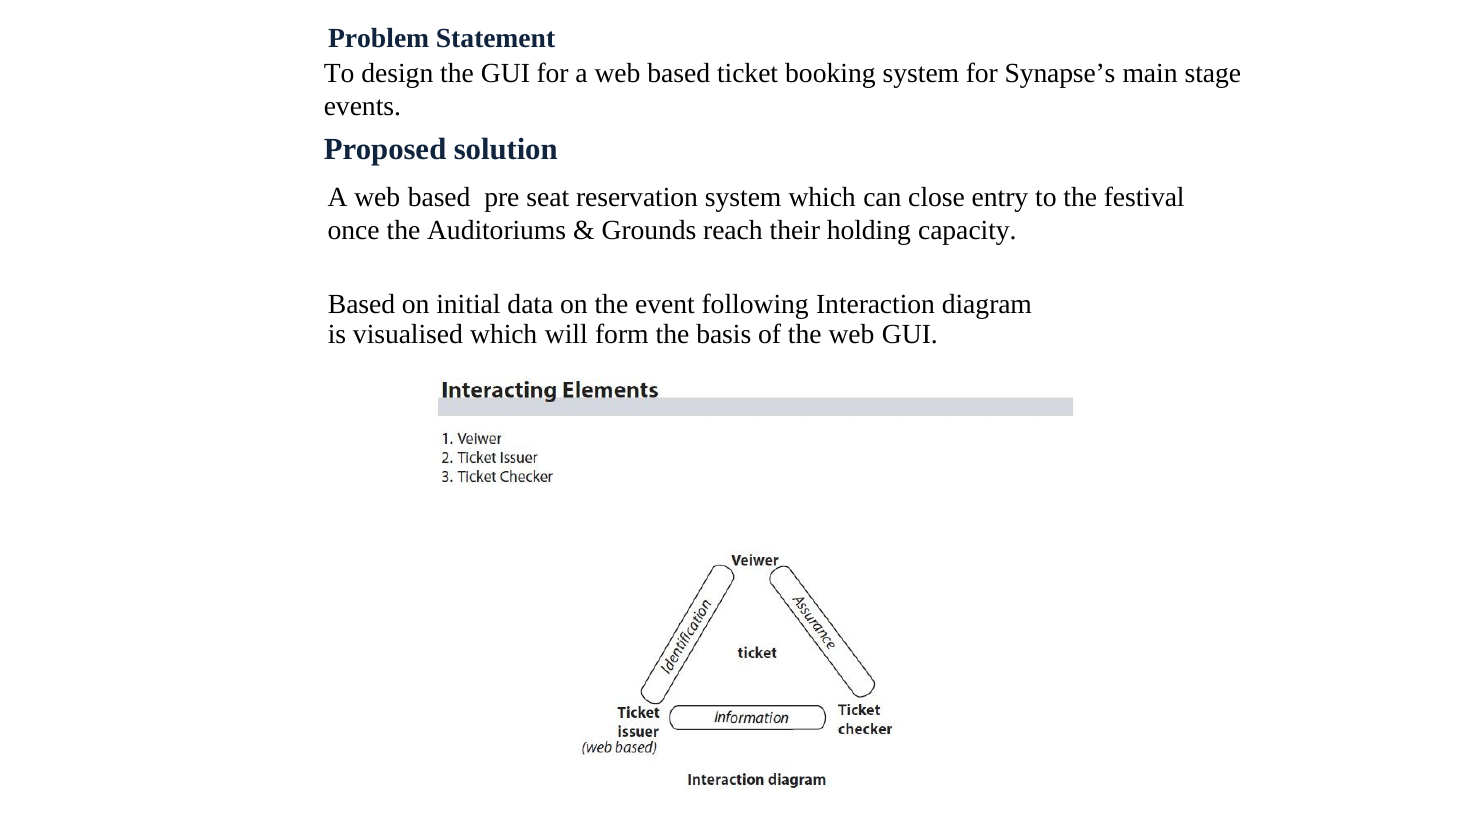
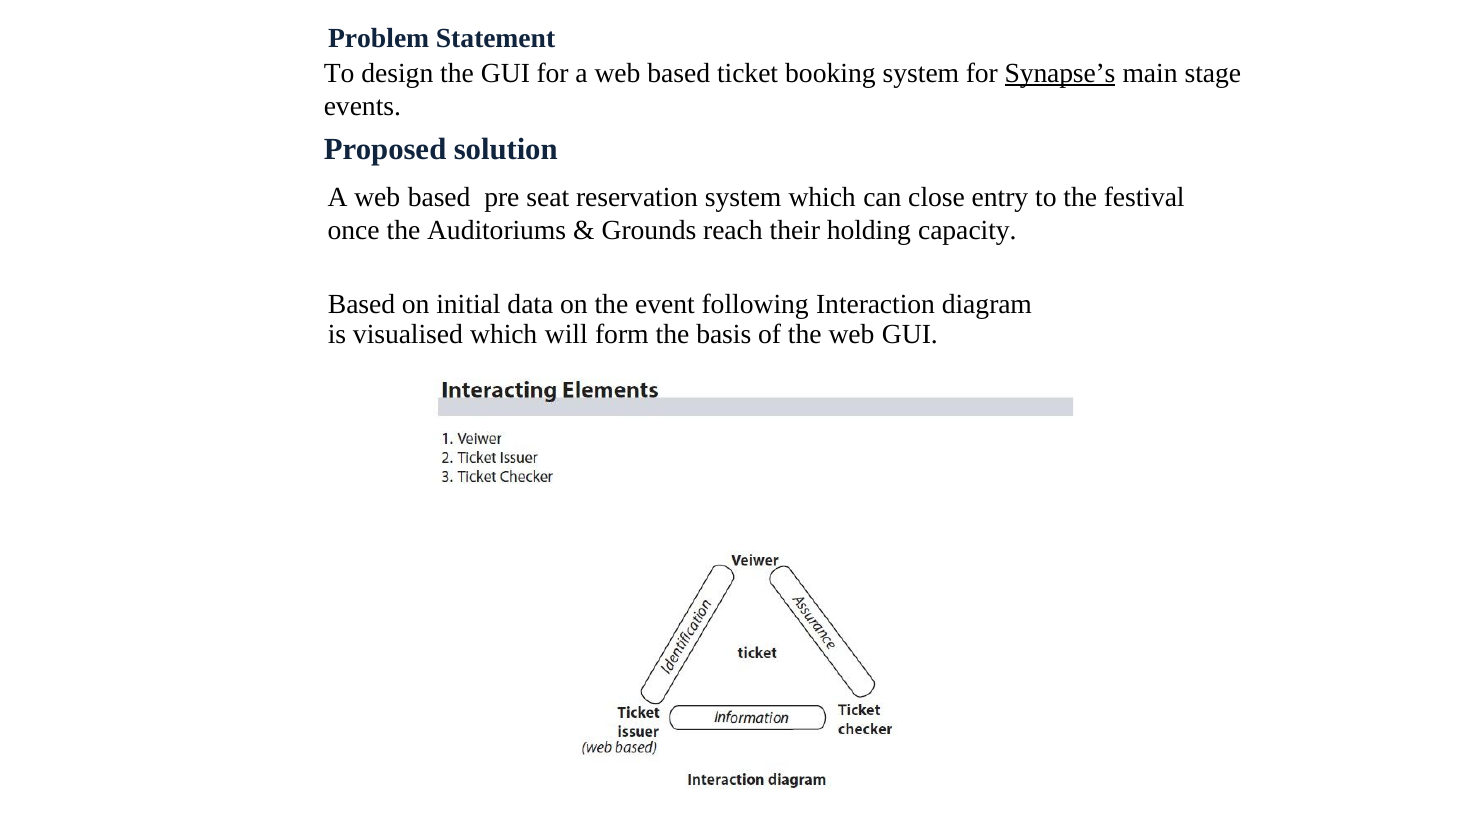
Synapse’s underline: none -> present (1060, 73)
